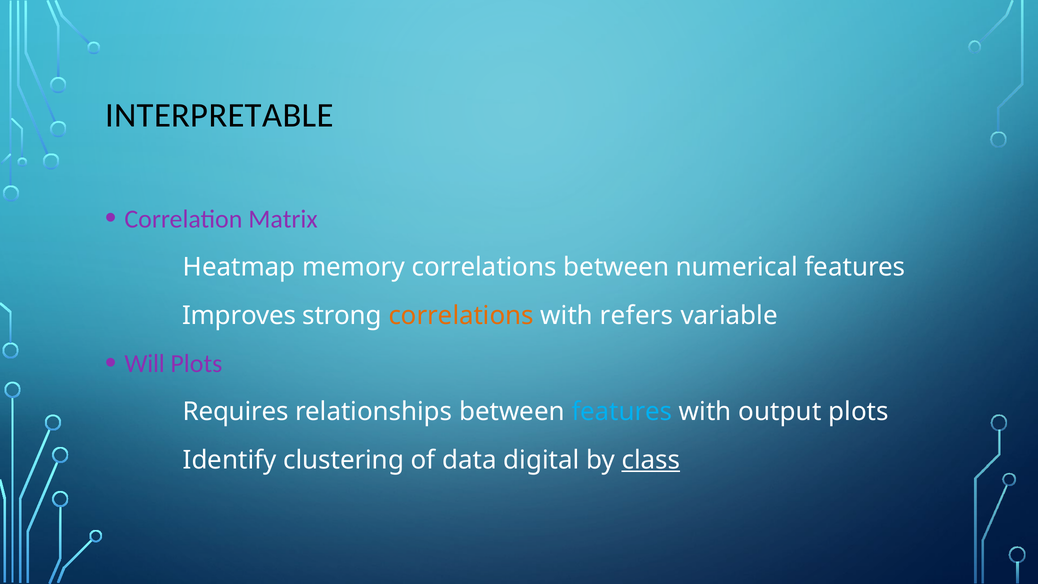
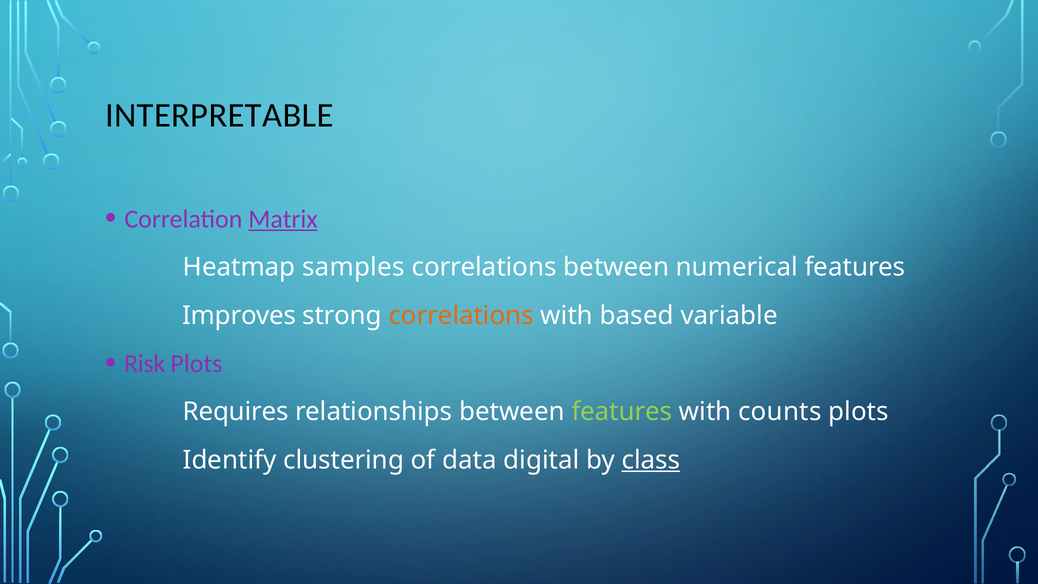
Matrix underline: none -> present (283, 219)
memory: memory -> samples (353, 267)
refers: refers -> based (637, 315)
Will: Will -> Risk (145, 364)
features colour: light blue -> light green (622, 412)
output: output -> counts (780, 412)
